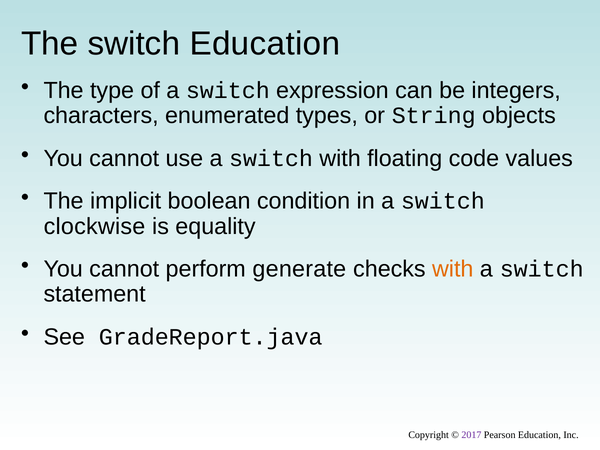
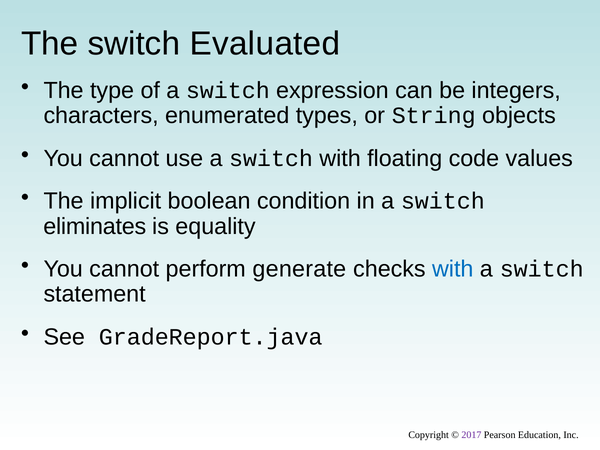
switch Education: Education -> Evaluated (265, 44)
clockwise: clockwise -> eliminates (95, 226)
with colour: orange -> blue (453, 269)
